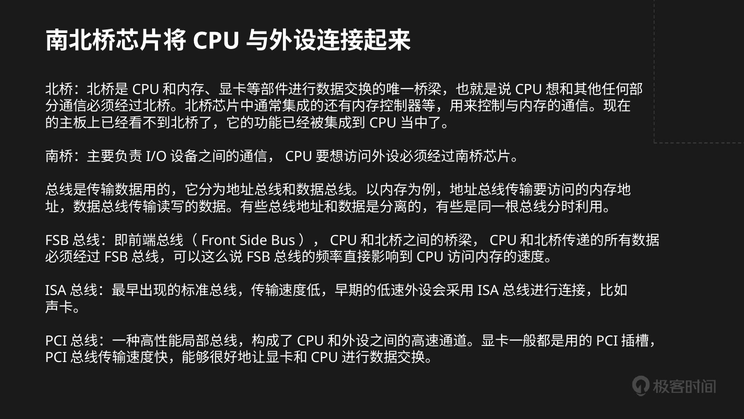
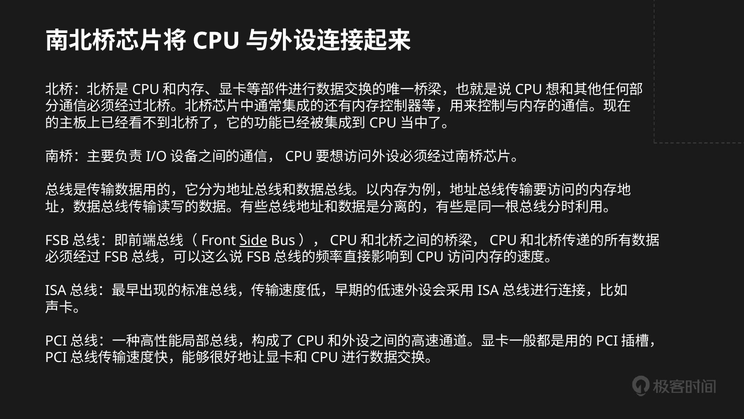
Side underline: none -> present (253, 240)
